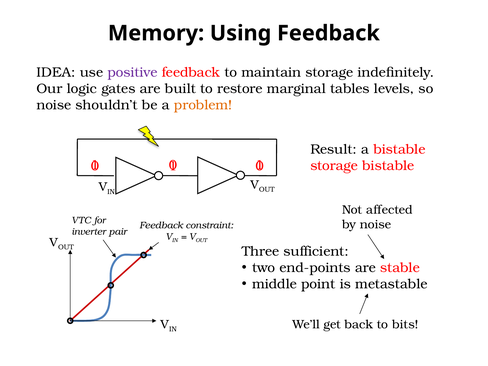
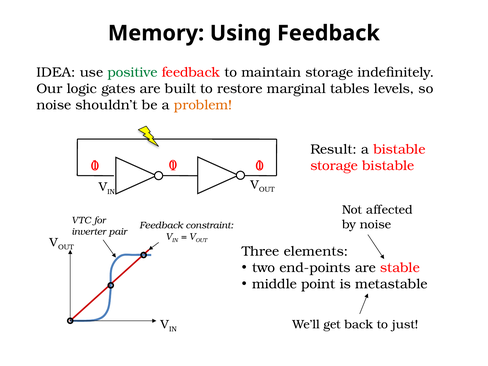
positive colour: purple -> green (133, 72)
sufficient: sufficient -> elements (316, 251)
bits: bits -> just (405, 324)
